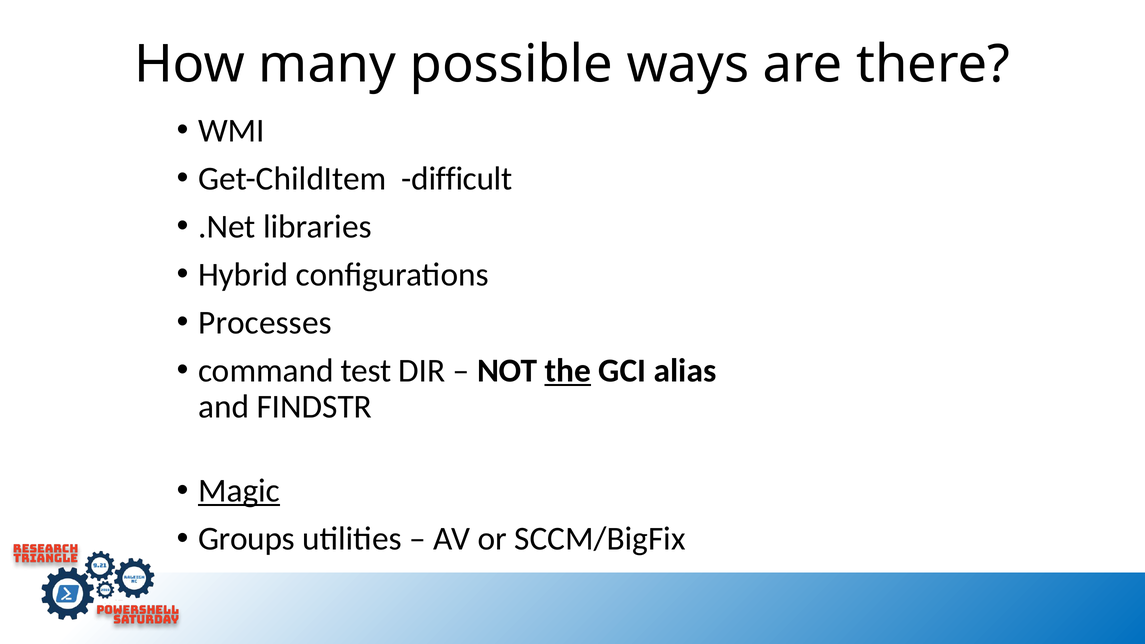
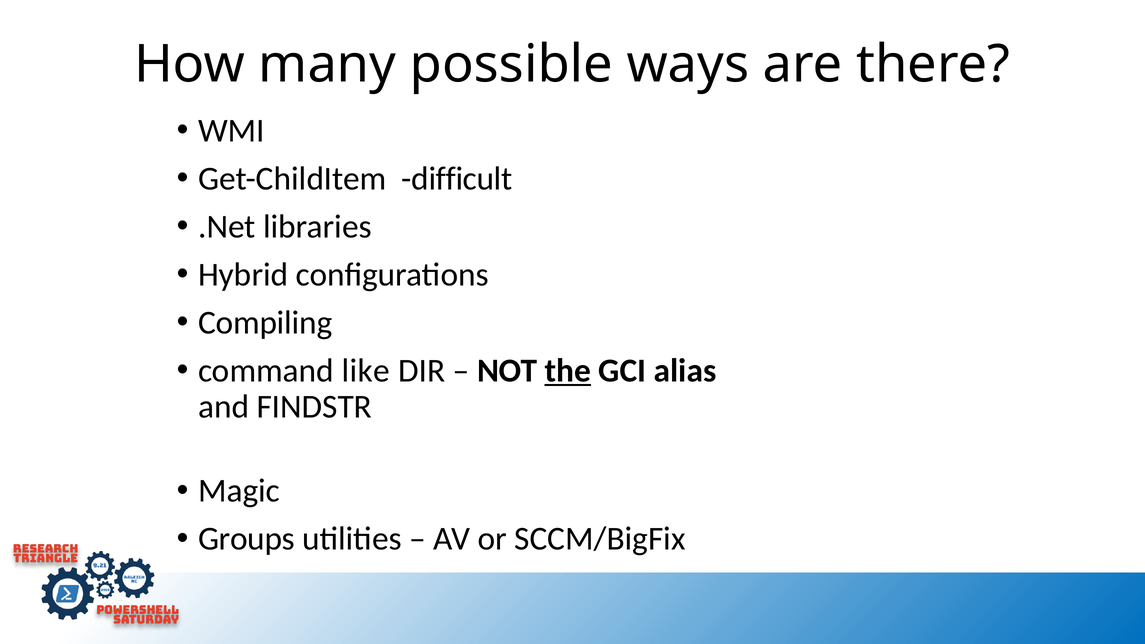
Processes: Processes -> Compiling (265, 323)
test: test -> like (366, 371)
Magic underline: present -> none (239, 491)
